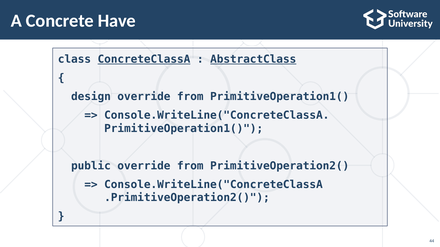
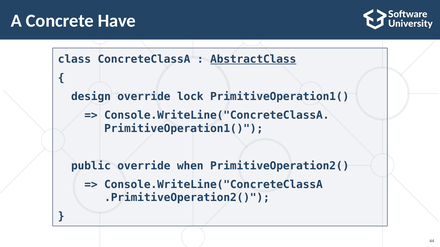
ConcreteClassA underline: present -> none (144, 59)
from: from -> lock (190, 97)
public override from: from -> when (190, 166)
